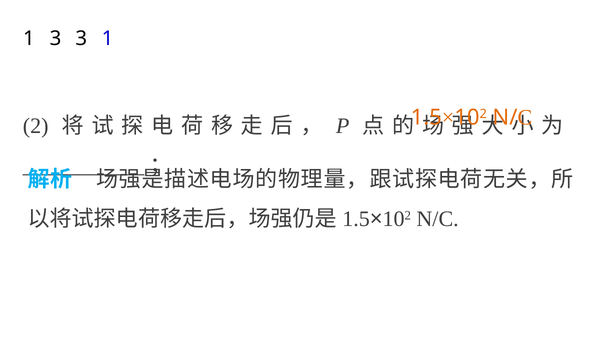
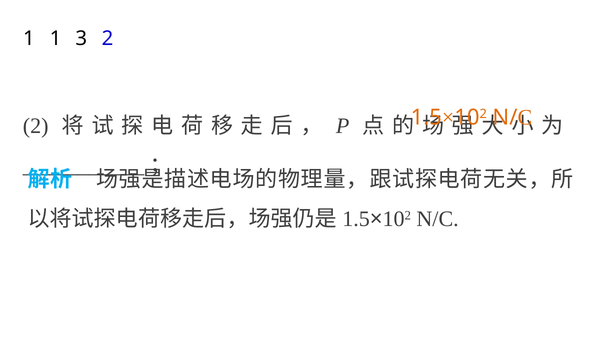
1 3: 3 -> 1 (56, 38)
3 1: 1 -> 2 (107, 38)
